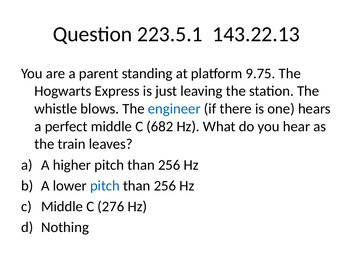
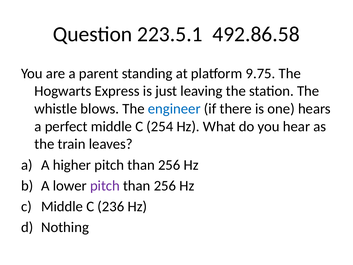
143.22.13: 143.22.13 -> 492.86.58 (256, 34)
682: 682 -> 254 (160, 126)
pitch colour: blue -> purple (105, 186)
276: 276 -> 236 (111, 206)
